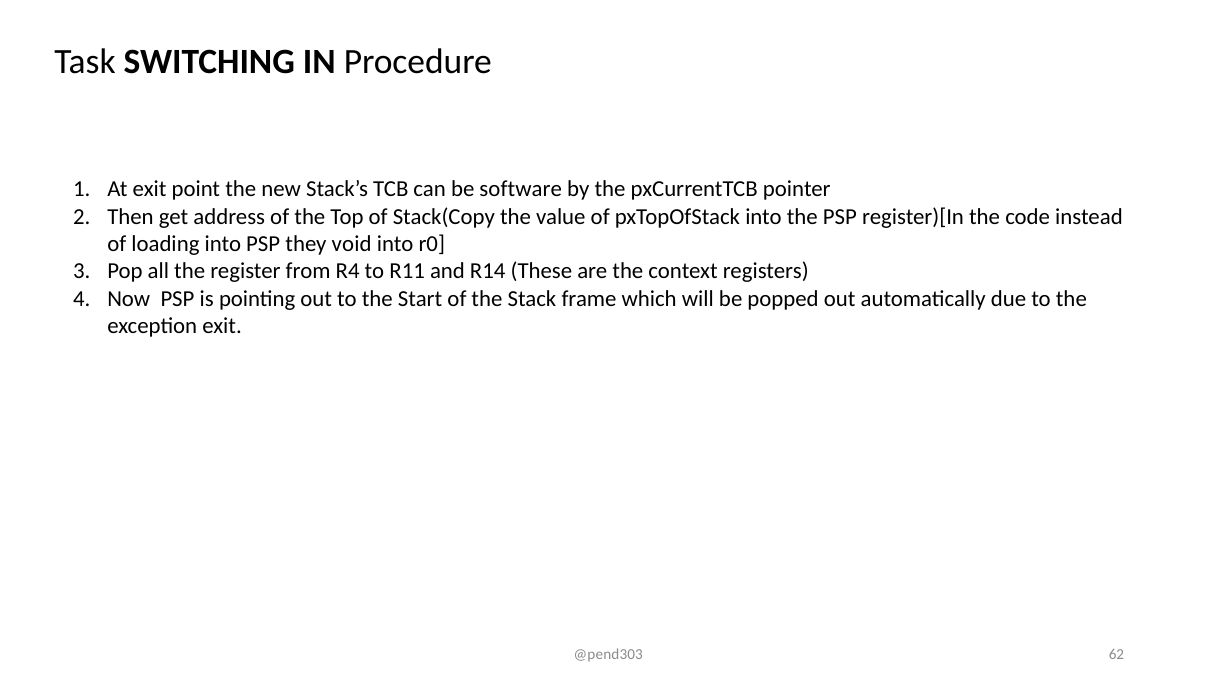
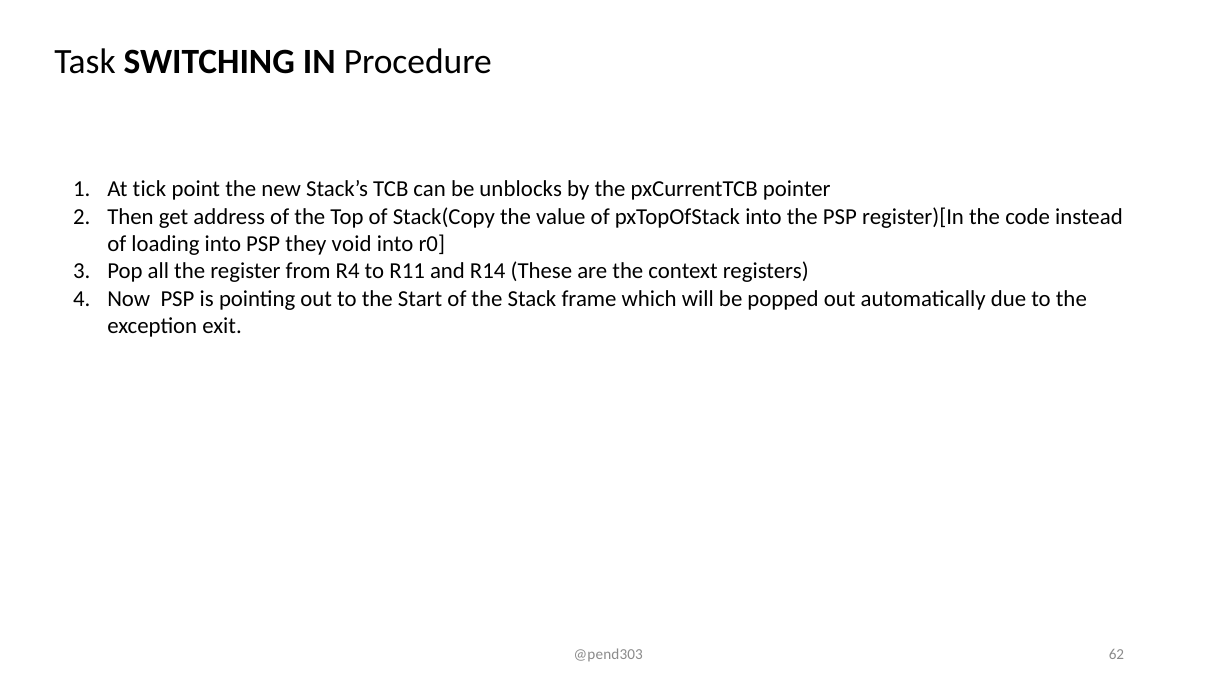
At exit: exit -> tick (149, 189)
software: software -> unblocks (521, 189)
